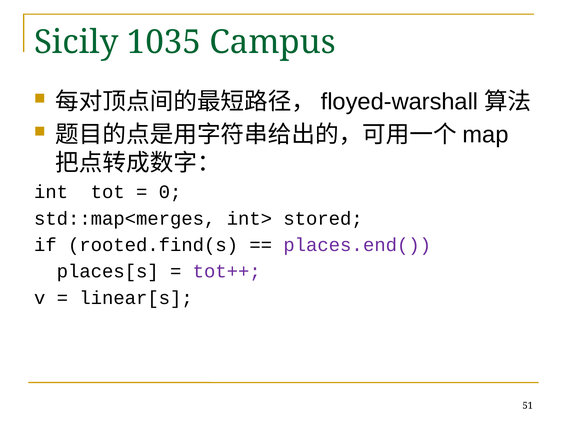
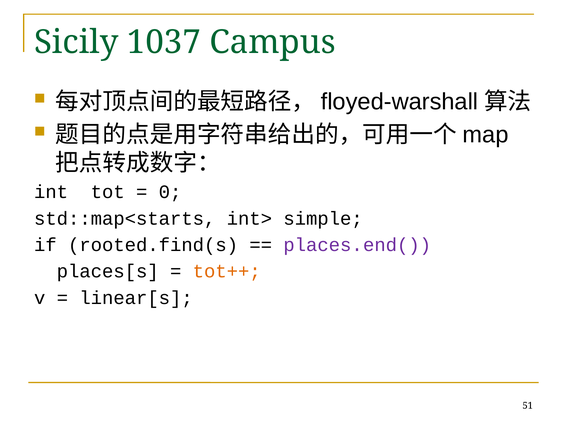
1035: 1035 -> 1037 (164, 42)
std::map<merges: std::map<merges -> std::map<starts (125, 219)
stored: stored -> simple (323, 219)
tot++ colour: purple -> orange (227, 272)
